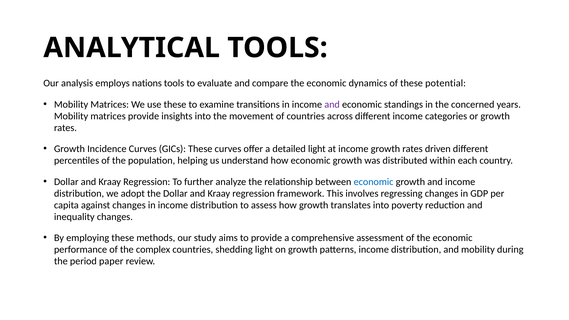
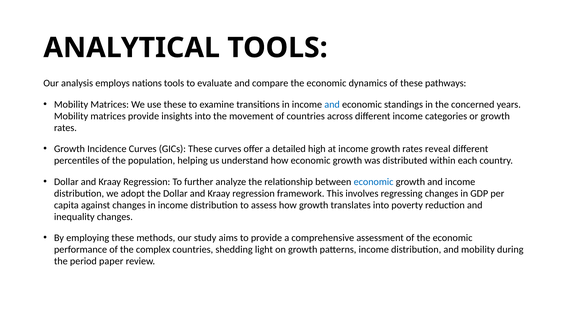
potential: potential -> pathways (446, 83)
and colour: purple -> blue (332, 104)
detailed light: light -> high (317, 149)
driven: driven -> reveal (438, 149)
